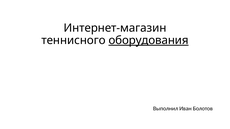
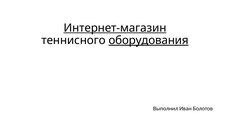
Интернет-магазин underline: none -> present (115, 28)
